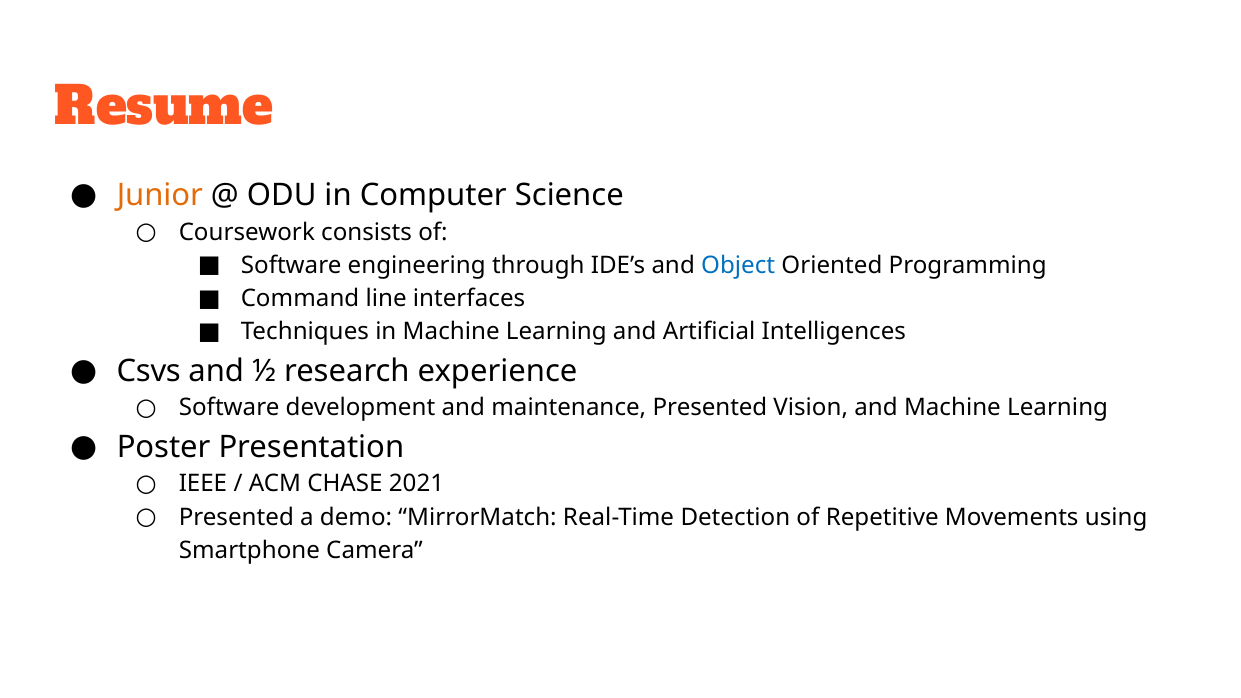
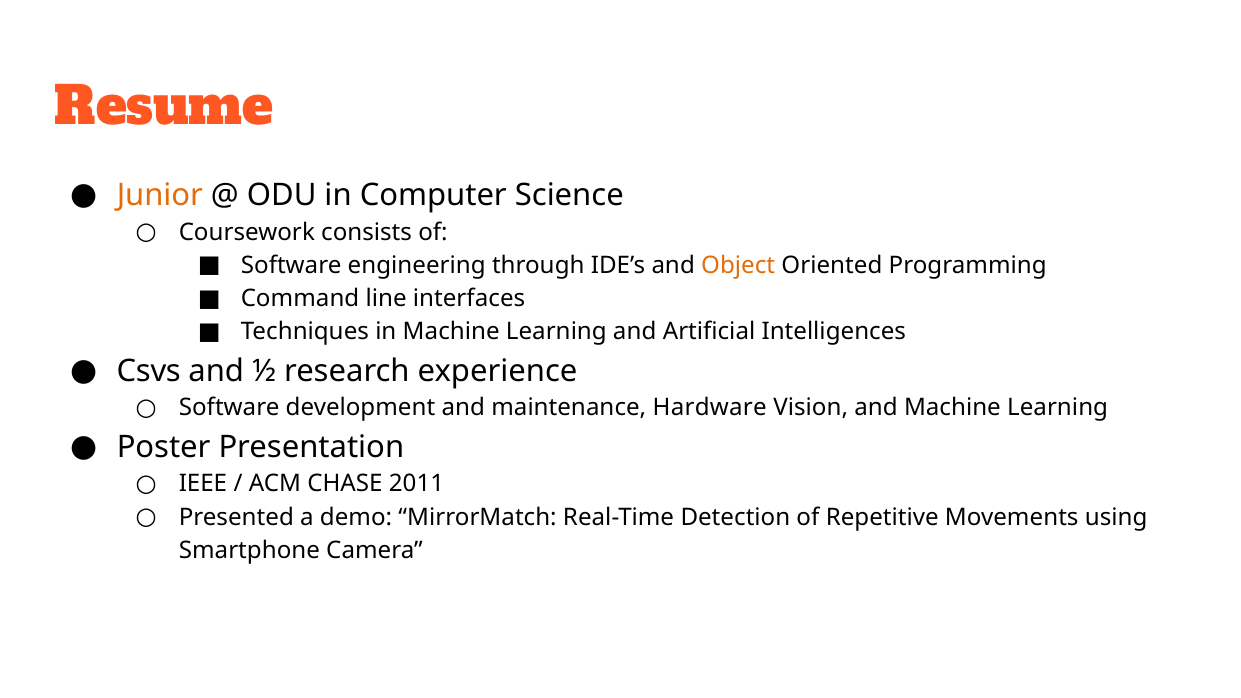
Object colour: blue -> orange (738, 265)
maintenance Presented: Presented -> Hardware (710, 408)
2021: 2021 -> 2011 (417, 484)
